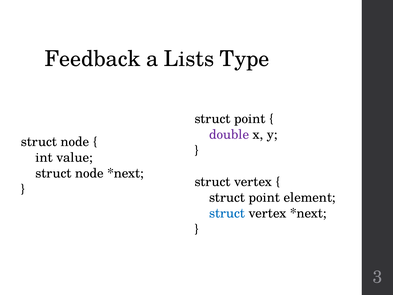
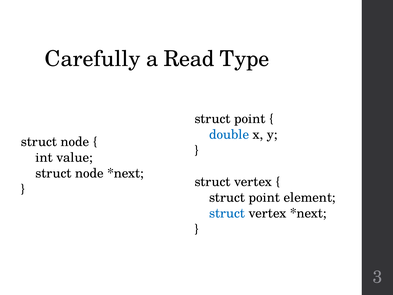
Feedback: Feedback -> Carefully (92, 59)
Lists: Lists -> Read (189, 59)
double colour: purple -> blue (229, 134)
